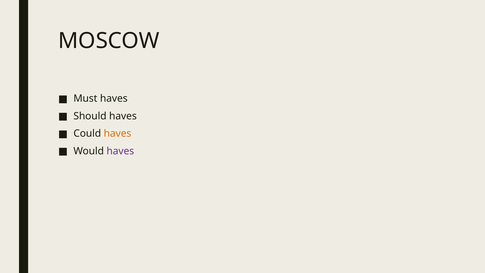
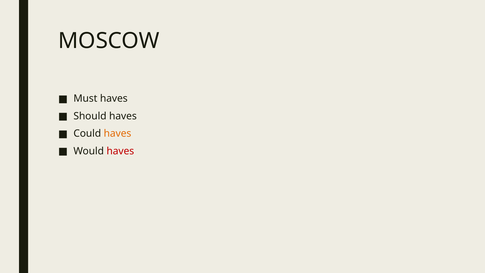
haves colour: purple -> red (120, 151)
